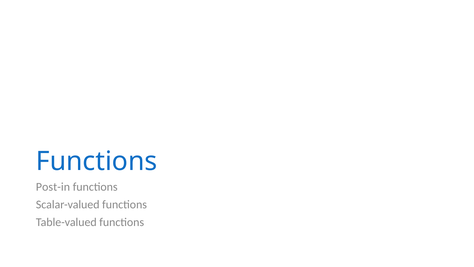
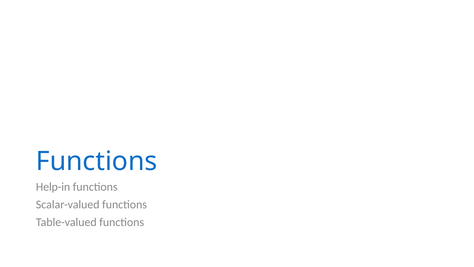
Post-in: Post-in -> Help-in (53, 187)
